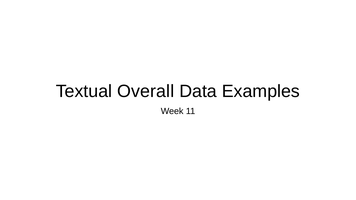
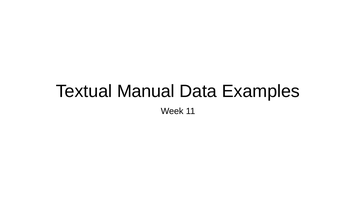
Overall: Overall -> Manual (146, 91)
